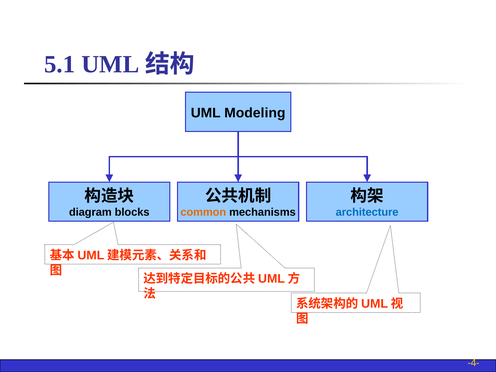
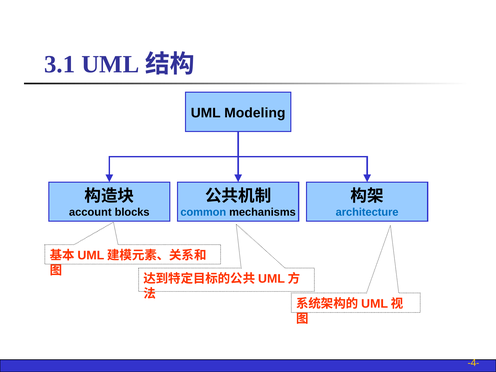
5.1: 5.1 -> 3.1 (60, 64)
diagram: diagram -> account (90, 212)
common colour: orange -> blue (203, 212)
